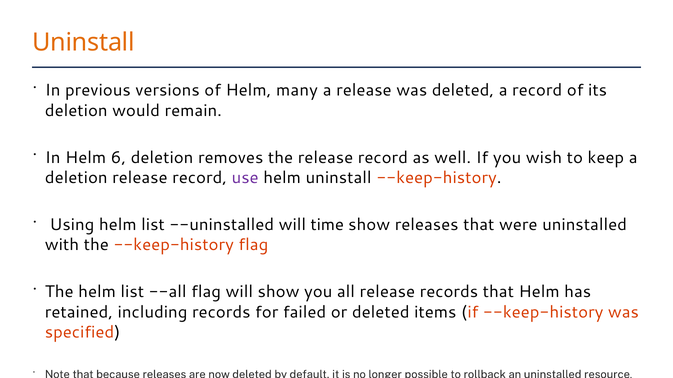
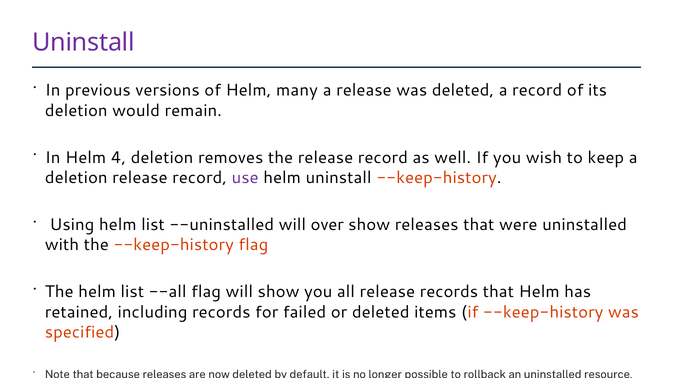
Uninstall colour: orange -> purple (83, 42)
6: 6 -> 4 (118, 158)
time: time -> over (327, 225)
